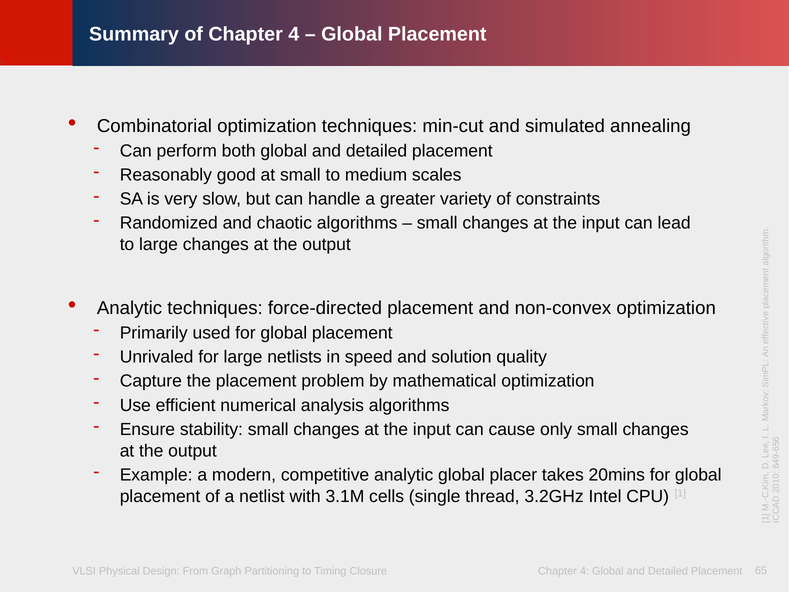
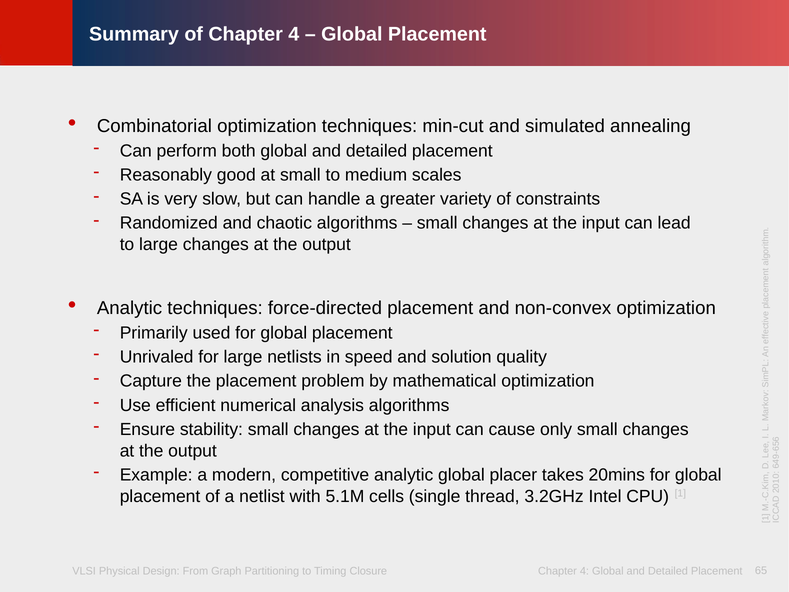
3.1M: 3.1M -> 5.1M (345, 496)
